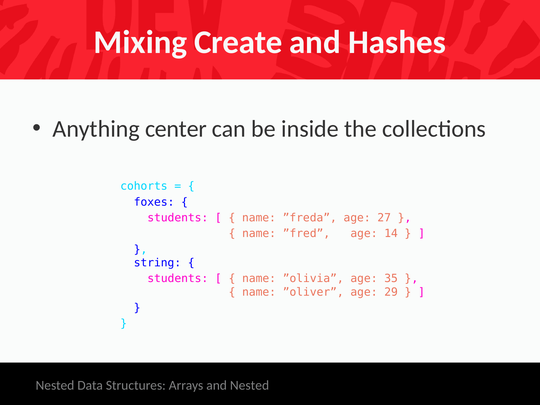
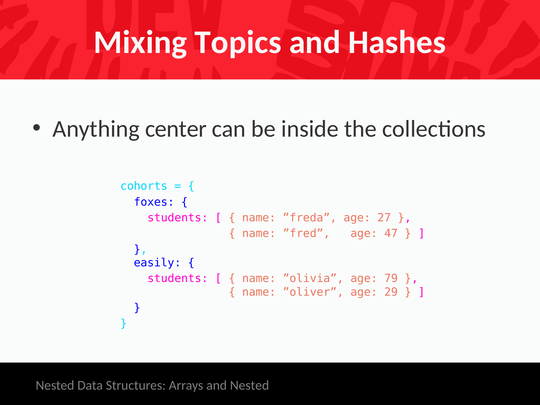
Create: Create -> Topics (238, 42)
14: 14 -> 47 (391, 234)
string: string -> easily (157, 263)
35: 35 -> 79 (391, 279)
